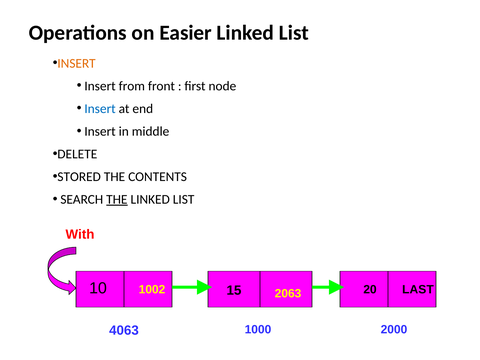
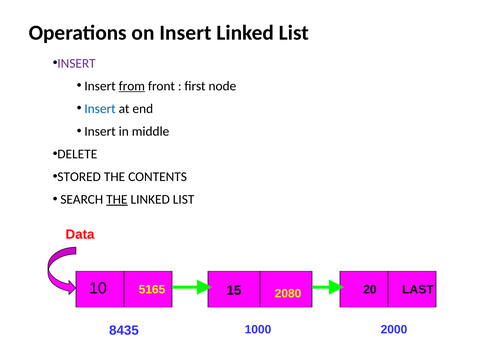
on Easier: Easier -> Insert (185, 33)
INSERT colour: orange -> purple (77, 63)
from underline: none -> present (132, 86)
With: With -> Data (80, 234)
1002: 1002 -> 5165 (152, 290)
2063: 2063 -> 2080 (288, 294)
4063: 4063 -> 8435 (124, 330)
